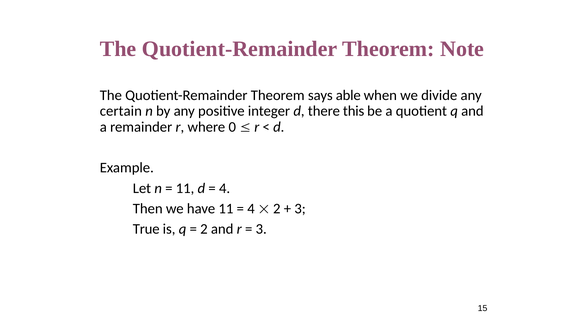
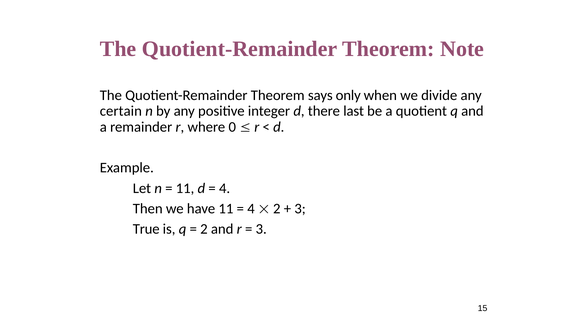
able: able -> only (348, 95)
this: this -> last (354, 111)
